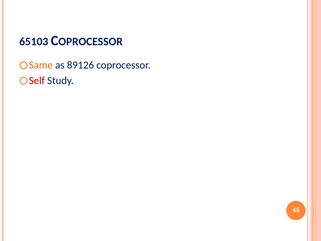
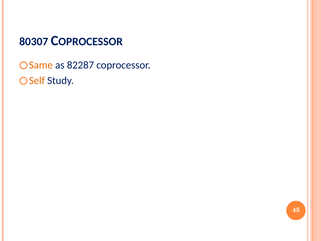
65103: 65103 -> 80307 (34, 42)
89126: 89126 -> 82287 (80, 65)
Self colour: red -> orange (37, 80)
